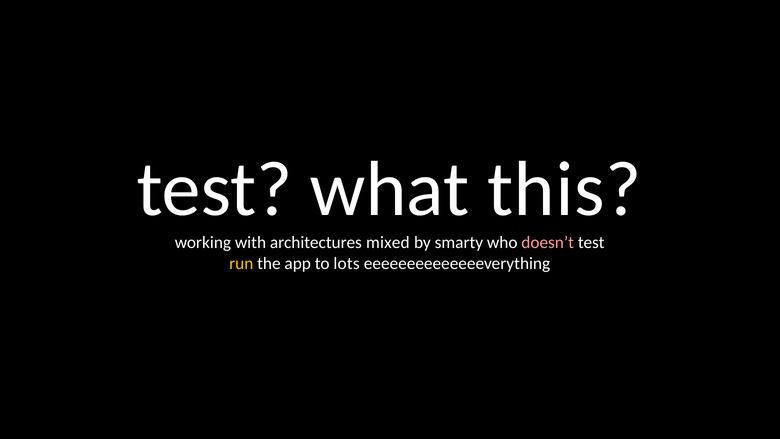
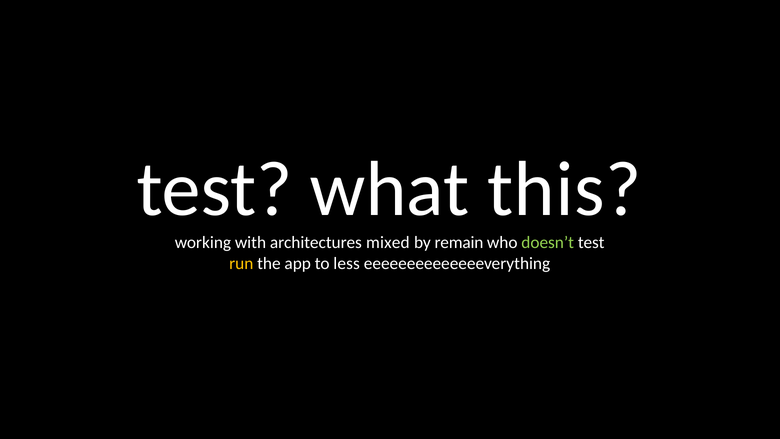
smarty: smarty -> remain (459, 242)
doesn’t colour: pink -> light green (548, 242)
lots: lots -> less (347, 263)
